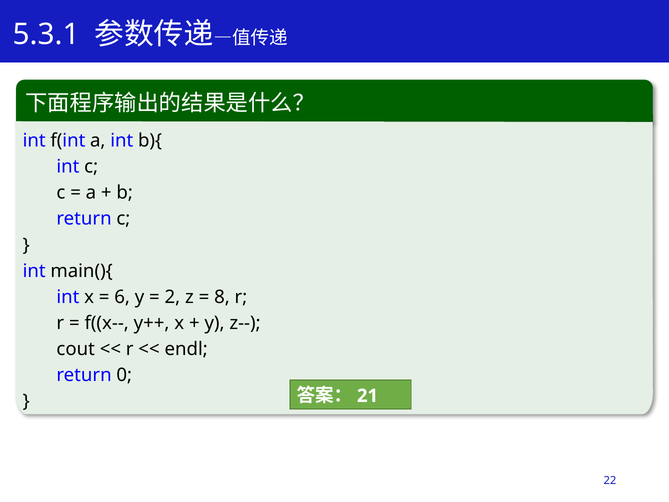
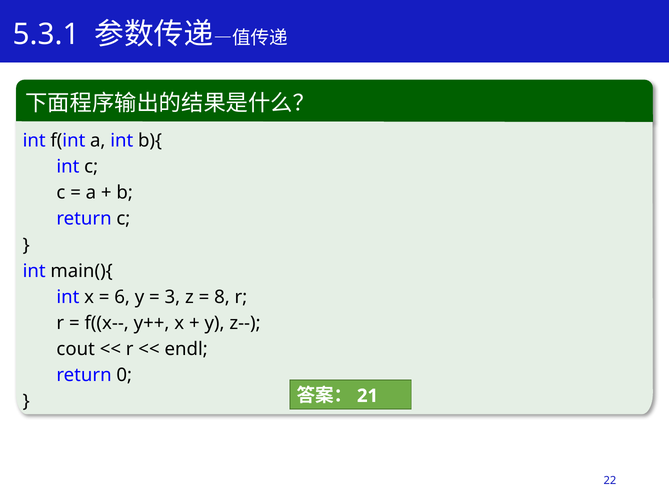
2: 2 -> 3 (172, 297)
